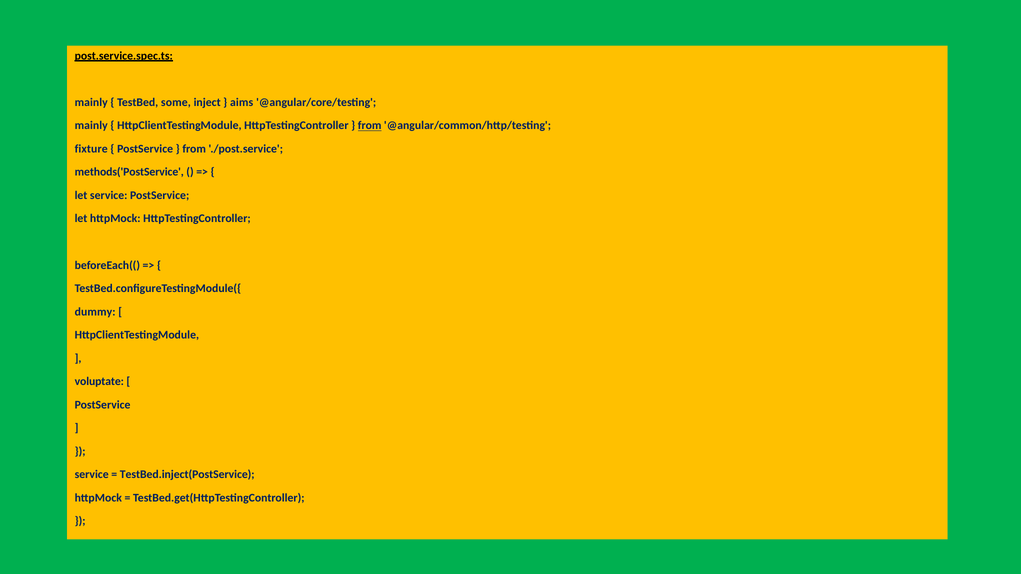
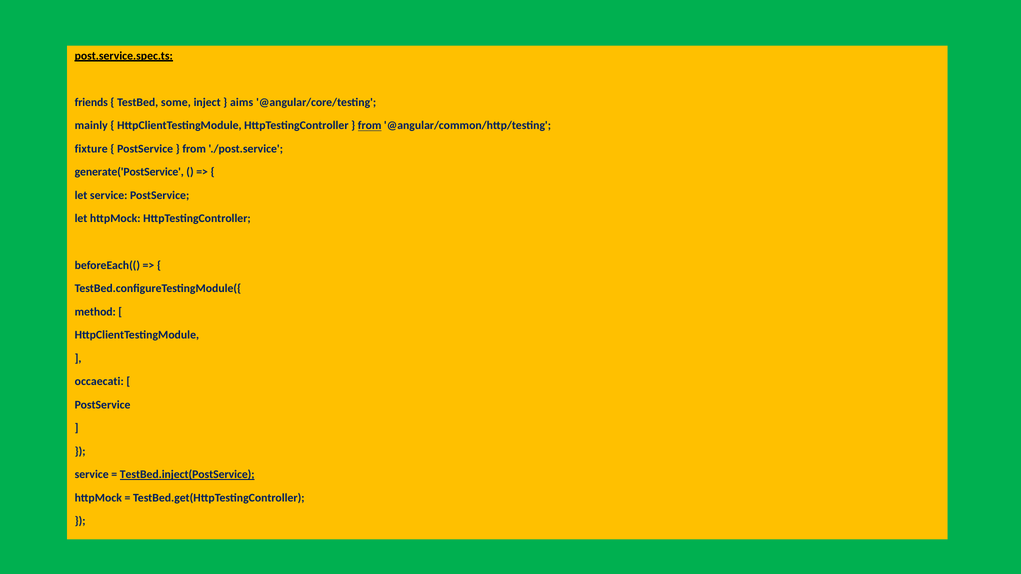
mainly: mainly -> friends (91, 102)
methods('PostService: methods('PostService -> generate('PostService (129, 172)
dummy: dummy -> method (95, 312)
voluptate: voluptate -> occaecati (99, 382)
TestBed.inject(PostService underline: none -> present (187, 475)
